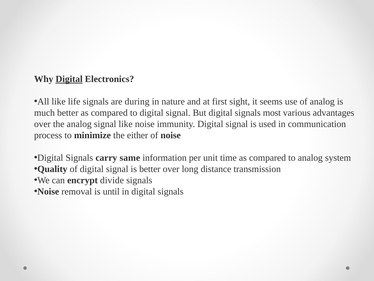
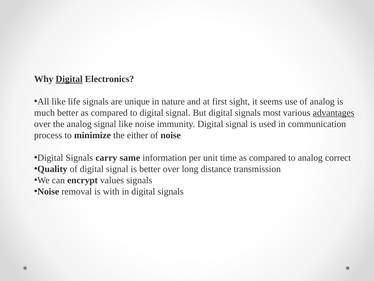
during: during -> unique (137, 101)
advantages underline: none -> present (334, 113)
system: system -> correct (338, 157)
divide: divide -> values (112, 180)
until: until -> with (111, 191)
